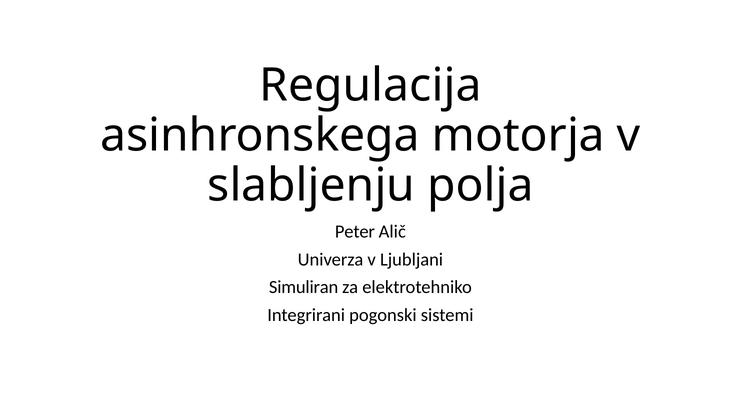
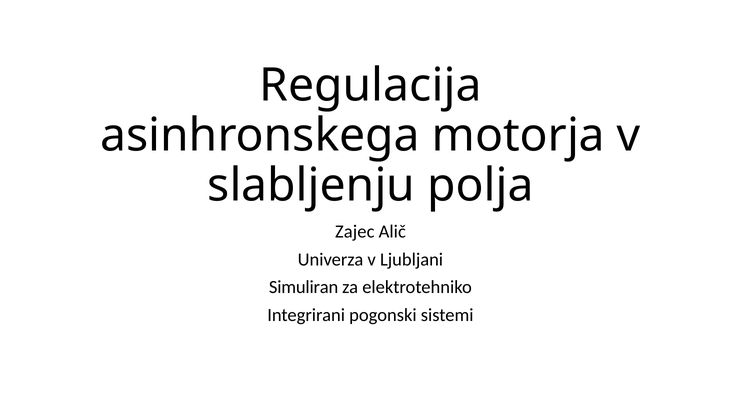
Peter: Peter -> Zajec (355, 232)
